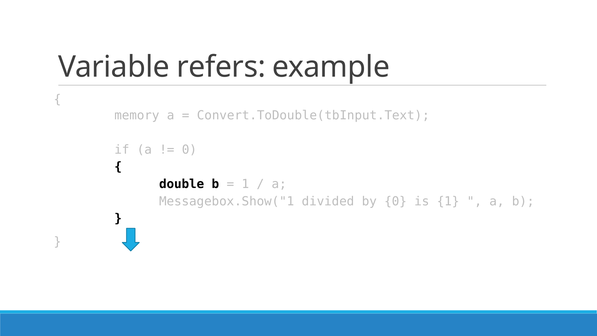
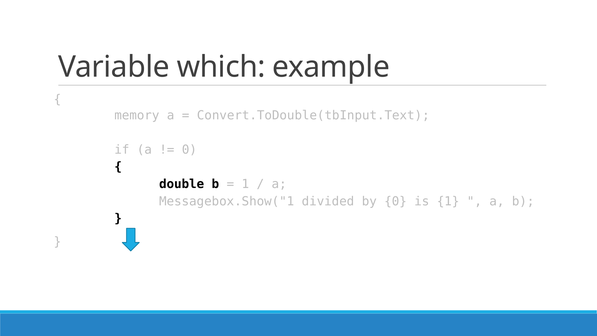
refers: refers -> which (221, 67)
